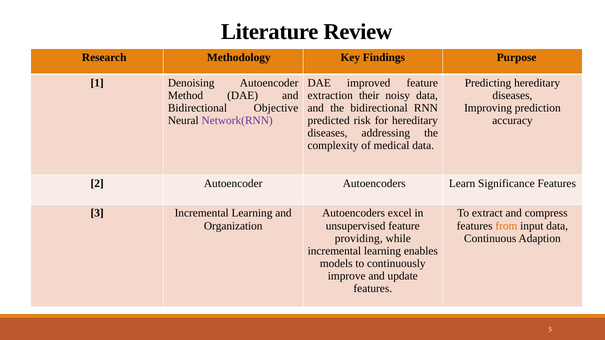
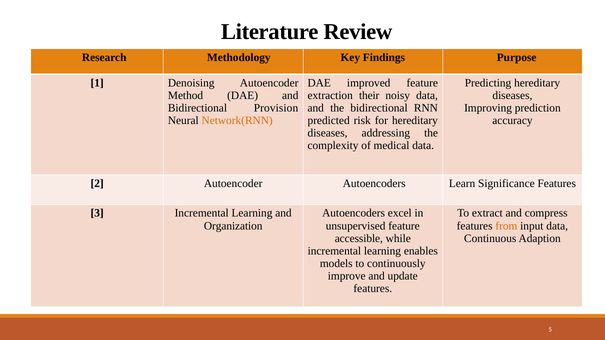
Objective: Objective -> Provision (276, 108)
Network(RNN colour: purple -> orange (237, 121)
providing: providing -> accessible (359, 239)
